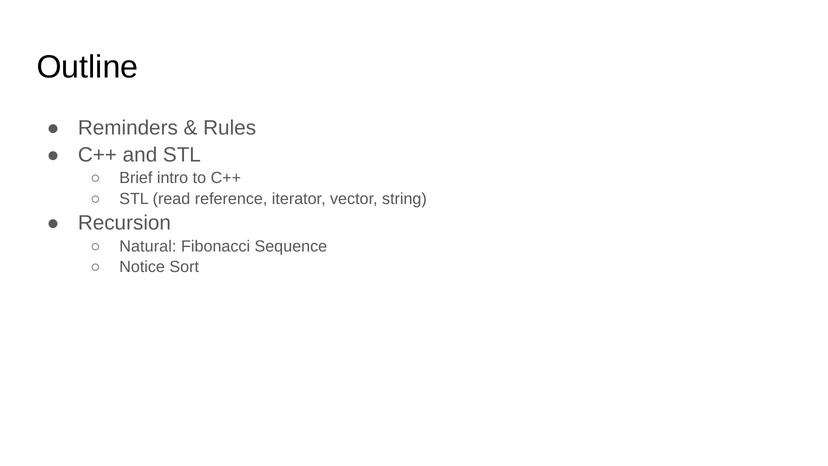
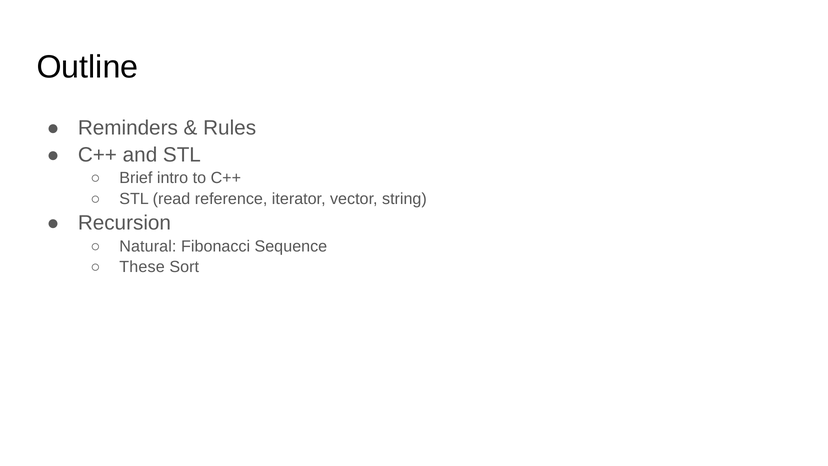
Notice: Notice -> These (142, 267)
